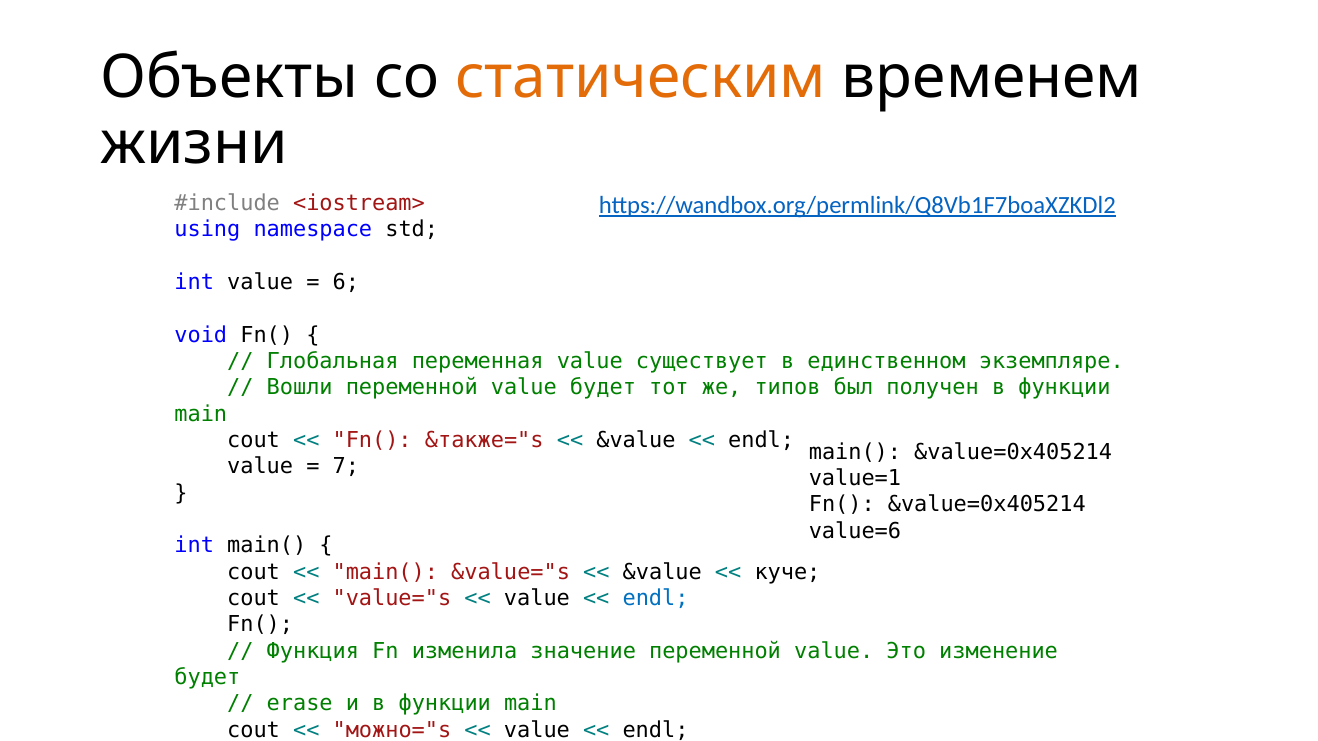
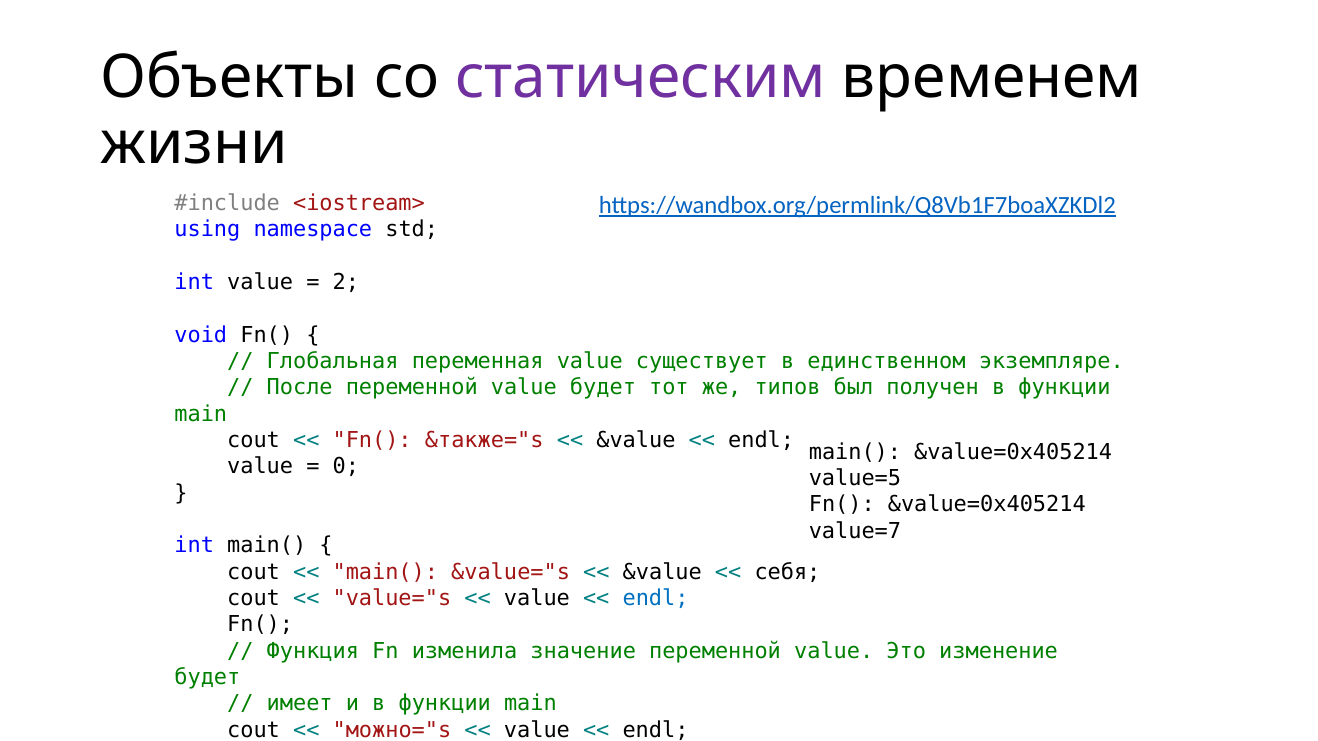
статическим colour: orange -> purple (641, 78)
6: 6 -> 2 (346, 282)
Вошли: Вошли -> После (300, 388)
7: 7 -> 0 (346, 467)
value=1: value=1 -> value=5 (855, 478)
value=6: value=6 -> value=7 (855, 531)
куче: куче -> себя (787, 572)
erase: erase -> имеет (300, 704)
